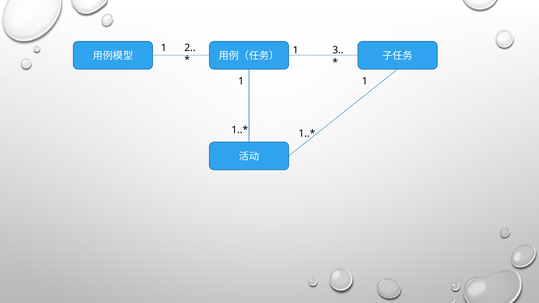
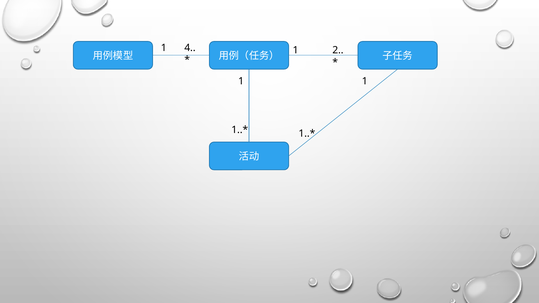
2: 2 -> 4 (190, 48)
3: 3 -> 2 (338, 50)
